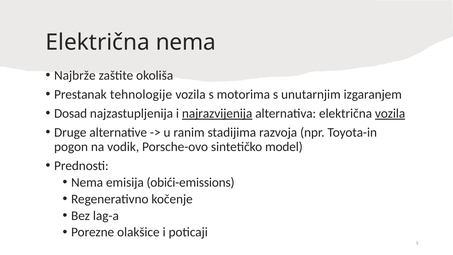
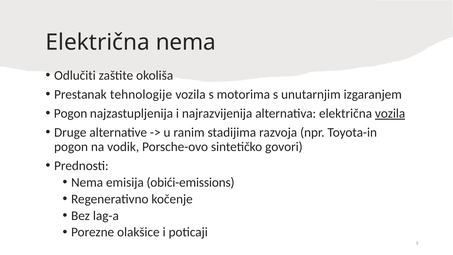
Najbrže: Najbrže -> Odlučiti (75, 75)
Dosad: Dosad -> Pogon (71, 113)
najrazvijenija underline: present -> none (217, 113)
model: model -> govori (284, 147)
